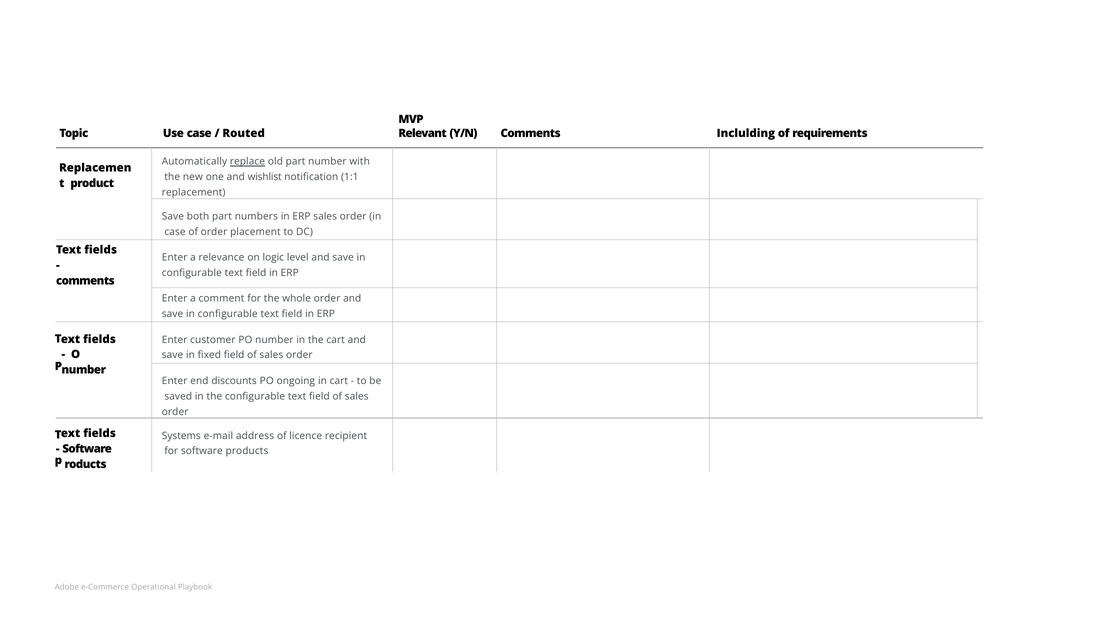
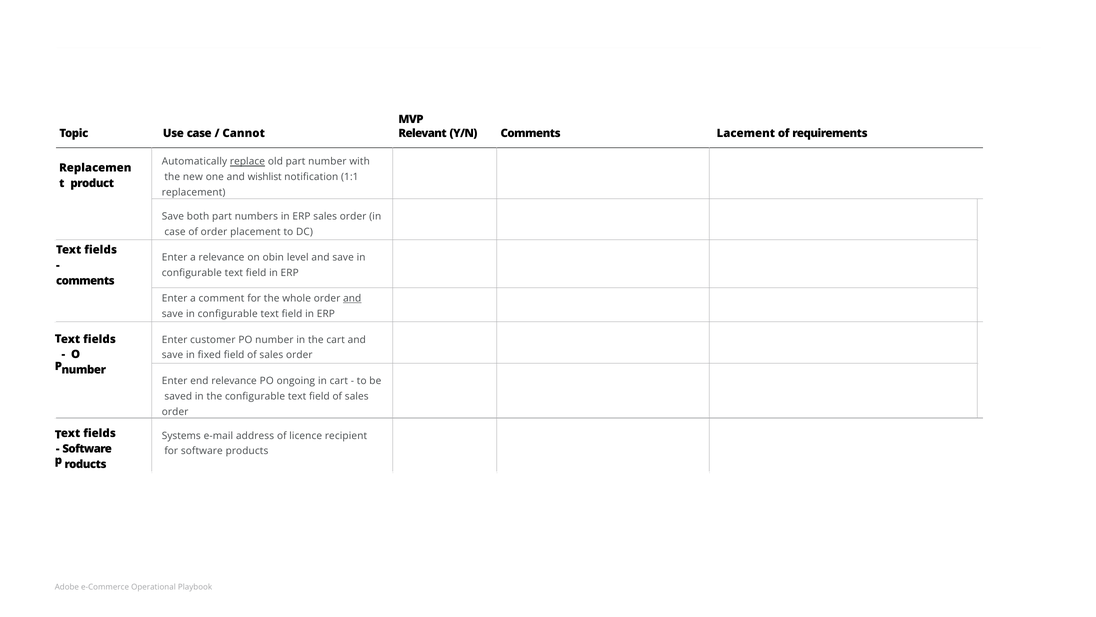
Routed: Routed -> Cannot (244, 133)
Inclulding: Inclulding -> Lacement (746, 133)
logic: logic -> obin (273, 257)
and underline: none -> present (352, 298)
end discounts: discounts -> relevance (234, 381)
